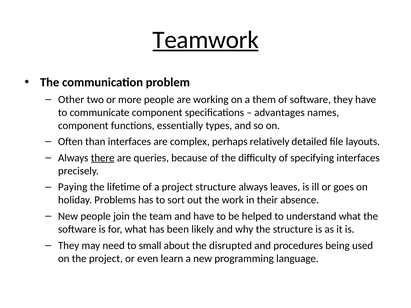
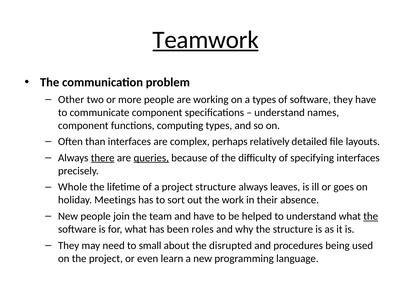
a them: them -> types (264, 100)
advantages: advantages -> understand (280, 113)
essentially: essentially -> computing (180, 126)
queries underline: none -> present (151, 158)
Paying: Paying -> Whole (73, 187)
Problems: Problems -> Meetings (115, 200)
the underline: none -> present (371, 216)
likely: likely -> roles (203, 229)
